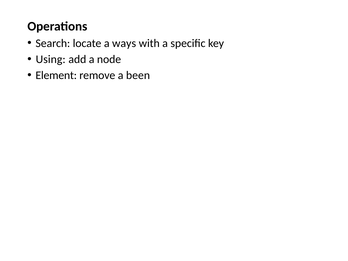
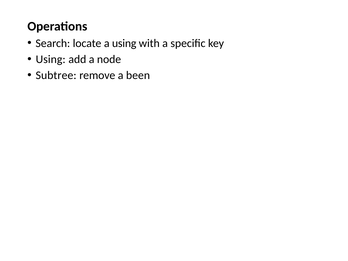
a ways: ways -> using (124, 43)
Element: Element -> Subtree (56, 75)
